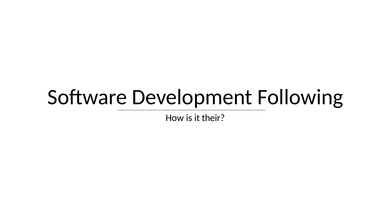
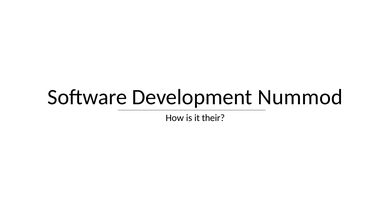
Following: Following -> Nummod (300, 97)
